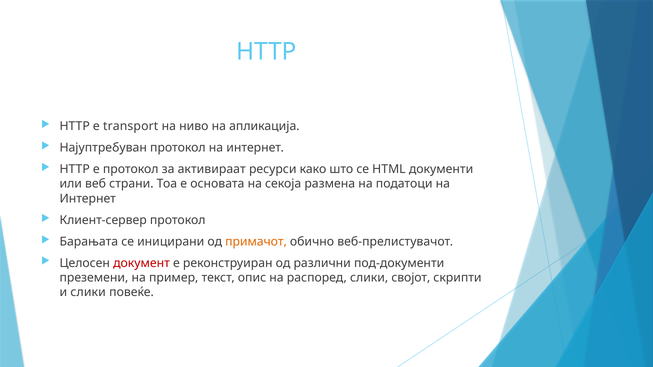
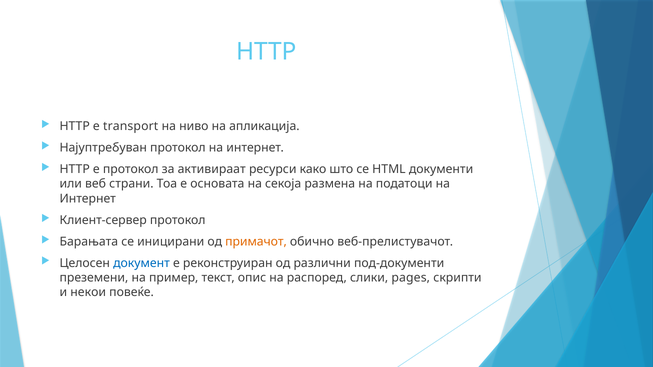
документ colour: red -> blue (142, 263)
својот: својот -> pages (411, 278)
и слики: слики -> некои (88, 293)
